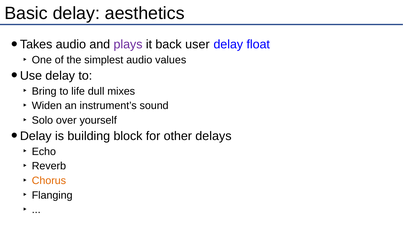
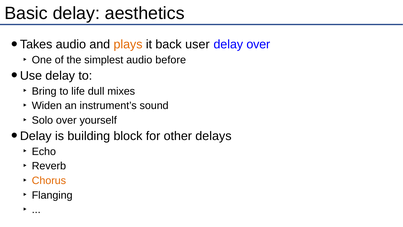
plays colour: purple -> orange (128, 44)
delay float: float -> over (258, 44)
values: values -> before (171, 60)
